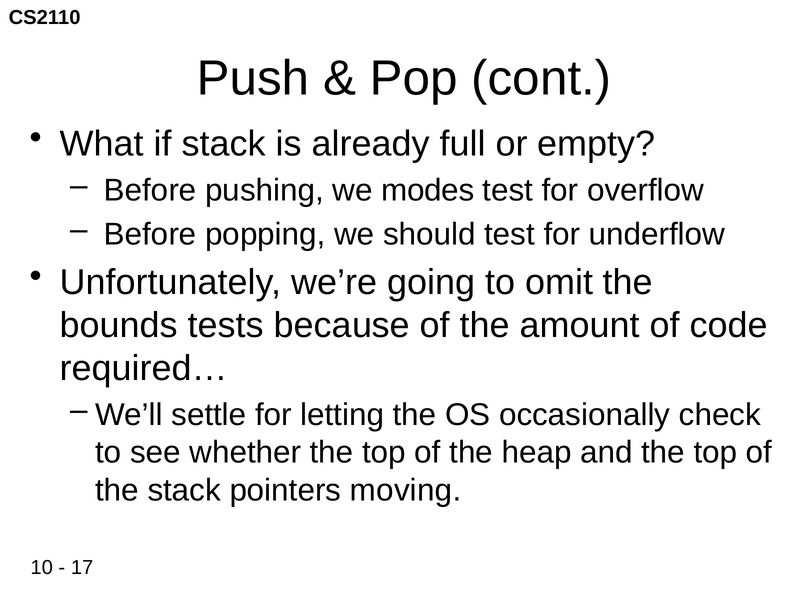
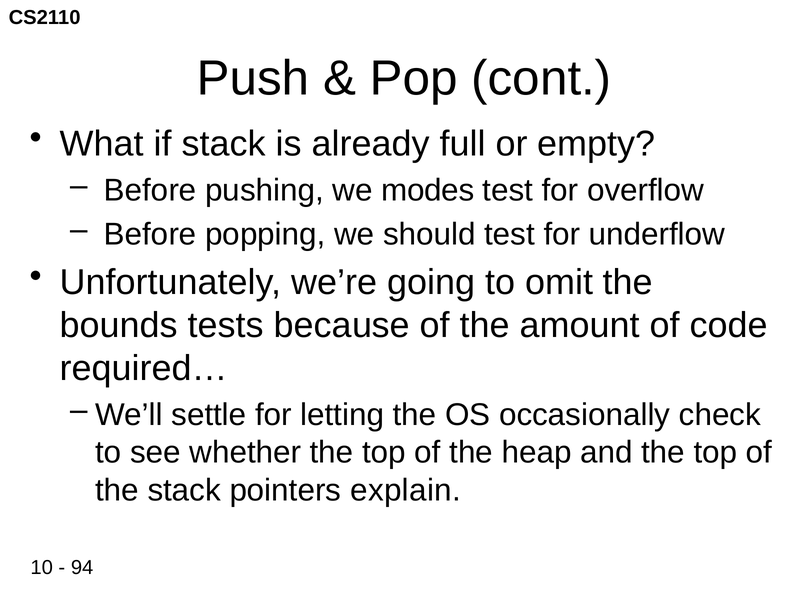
moving: moving -> explain (406, 491)
17: 17 -> 94 (82, 568)
